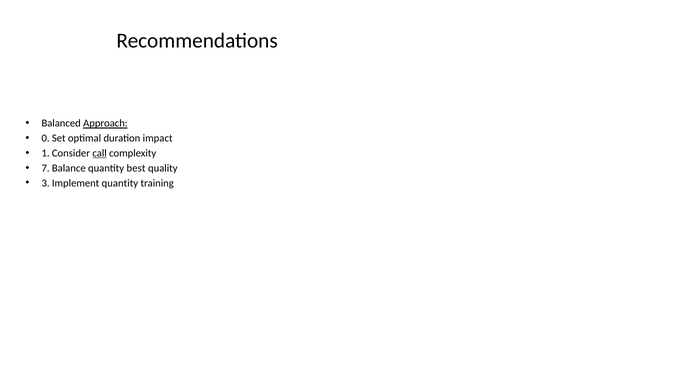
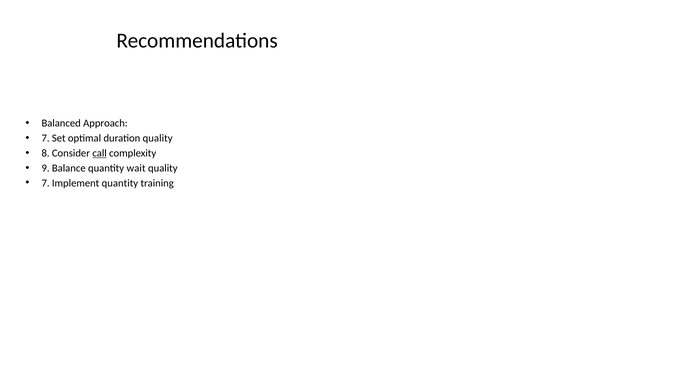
Approach underline: present -> none (105, 123)
0: 0 -> 7 (46, 138)
duration impact: impact -> quality (158, 138)
1: 1 -> 8 (46, 153)
7: 7 -> 9 (46, 168)
best: best -> wait (136, 168)
3: 3 -> 7 (46, 183)
